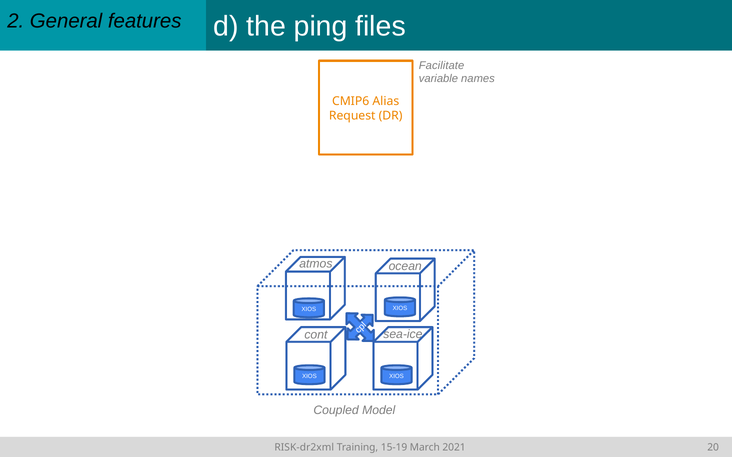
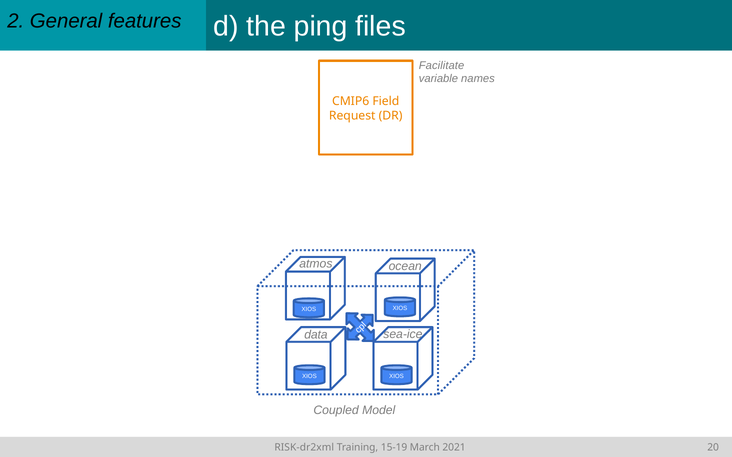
Alias: Alias -> Field (386, 101)
cont: cont -> data (316, 335)
